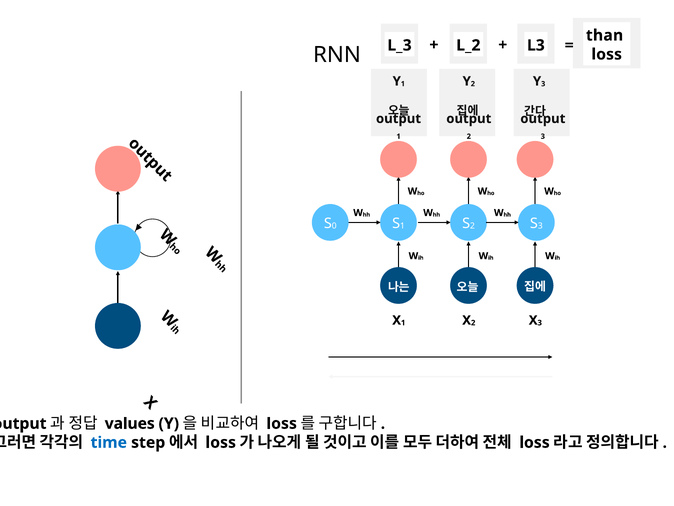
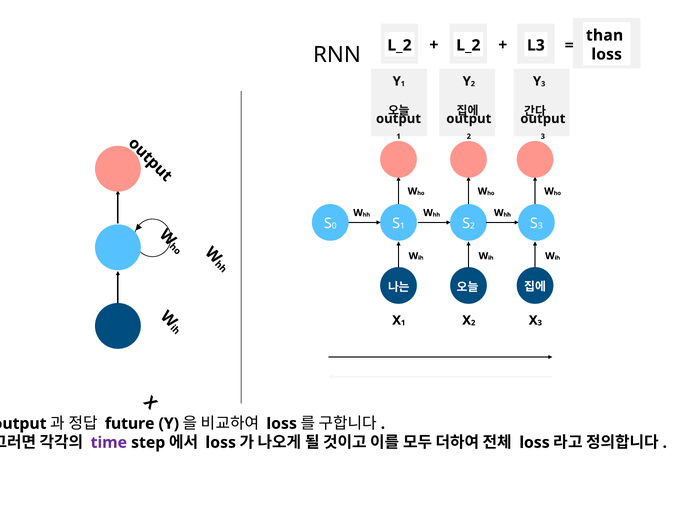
L_3: L_3 -> L_2 (400, 45)
values: values -> future (130, 423)
time colour: blue -> purple (109, 442)
